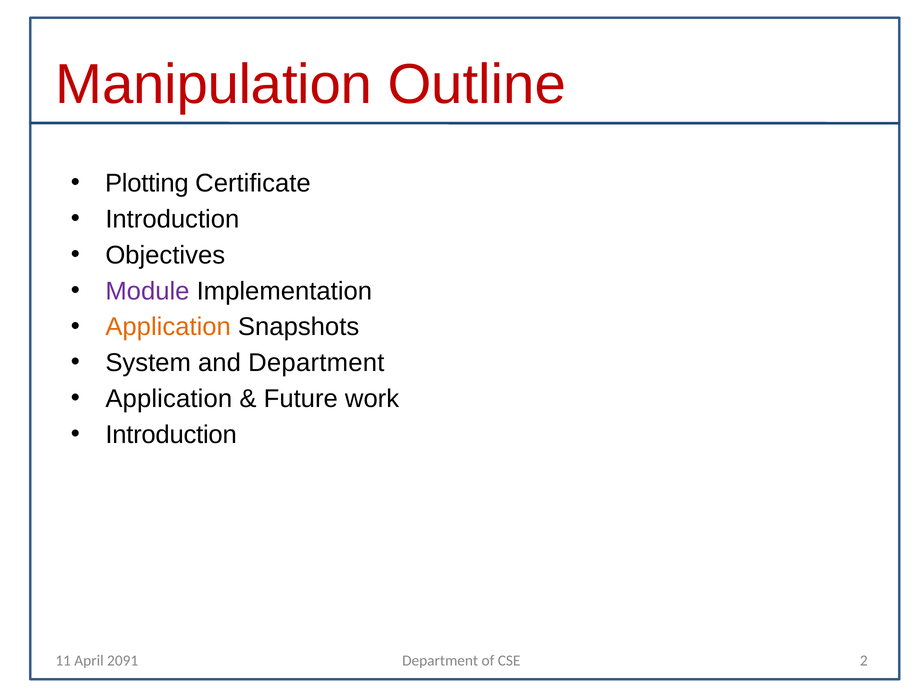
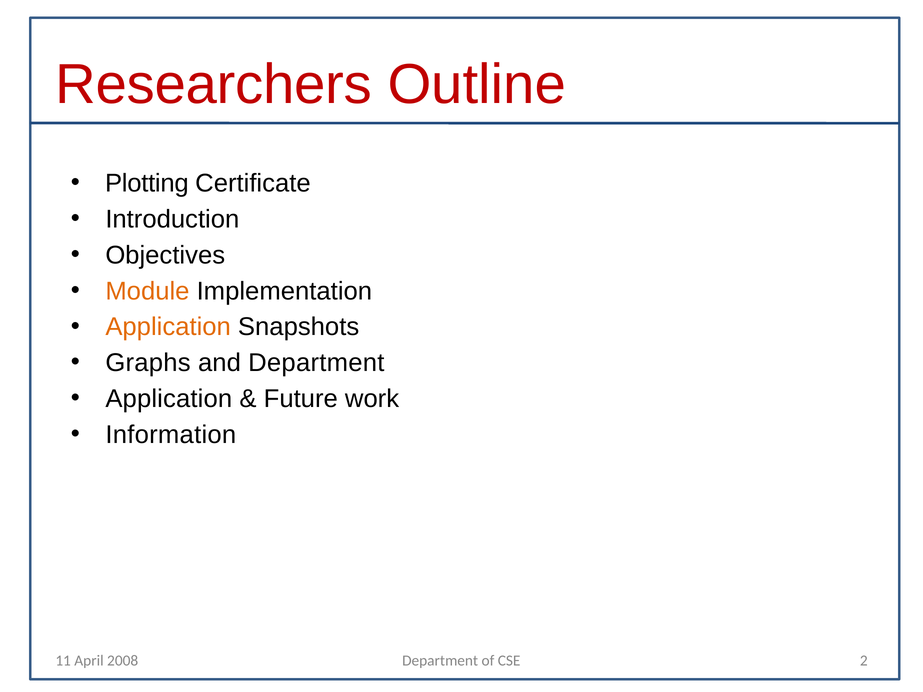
Manipulation: Manipulation -> Researchers (214, 85)
Module colour: purple -> orange (147, 291)
System: System -> Graphs (148, 363)
Introduction: Introduction -> Information (171, 435)
2091: 2091 -> 2008 (123, 661)
